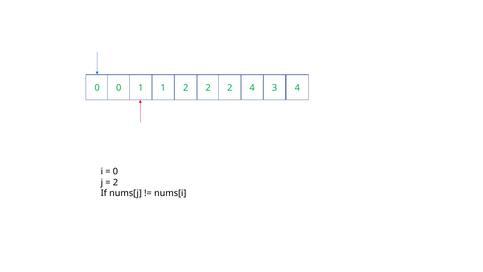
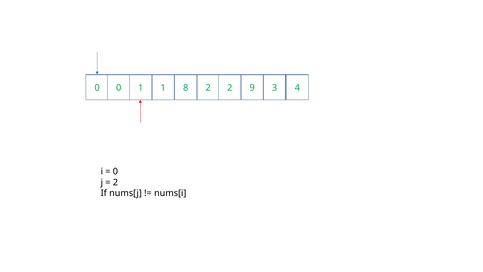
1 2: 2 -> 8 (186, 88)
2 4: 4 -> 9 (252, 88)
